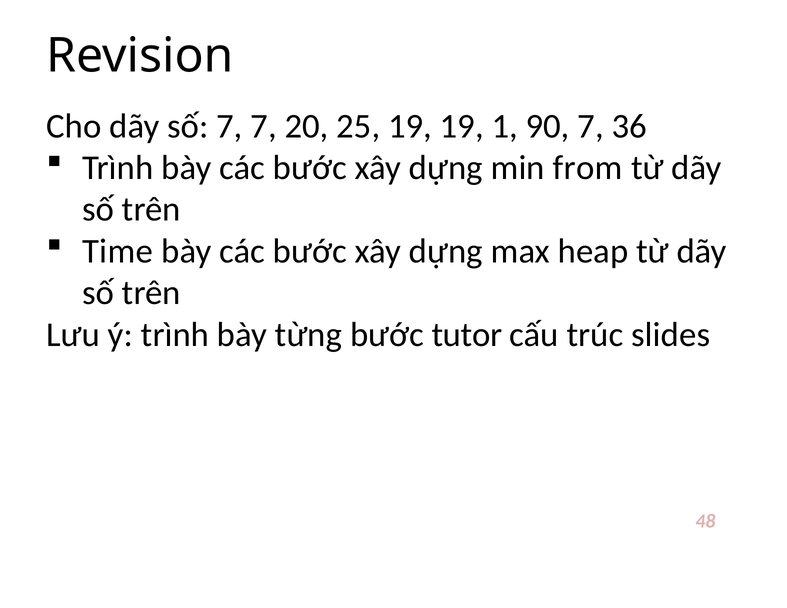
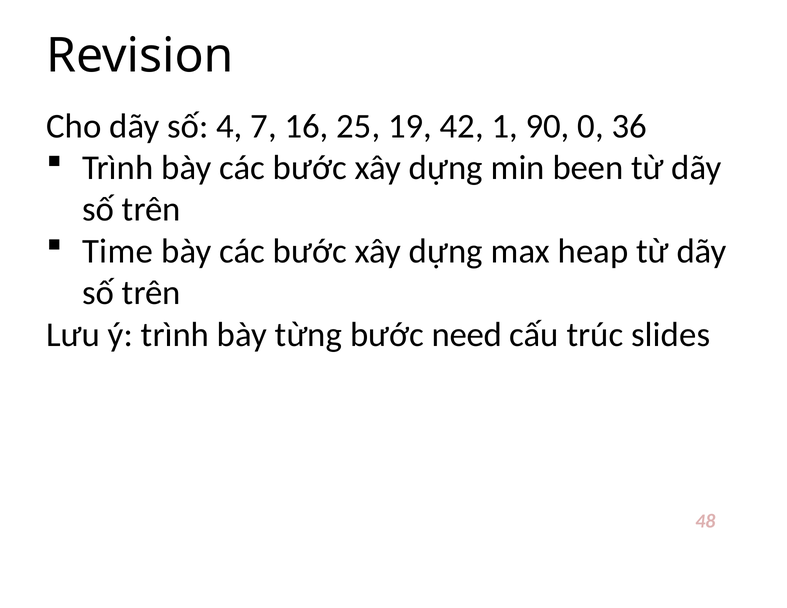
số 7: 7 -> 4 (229, 126)
20: 20 -> 16 (307, 126)
19 19: 19 -> 42 (462, 126)
90 7: 7 -> 0 (591, 126)
from: from -> been (588, 168)
tutor: tutor -> need (467, 335)
